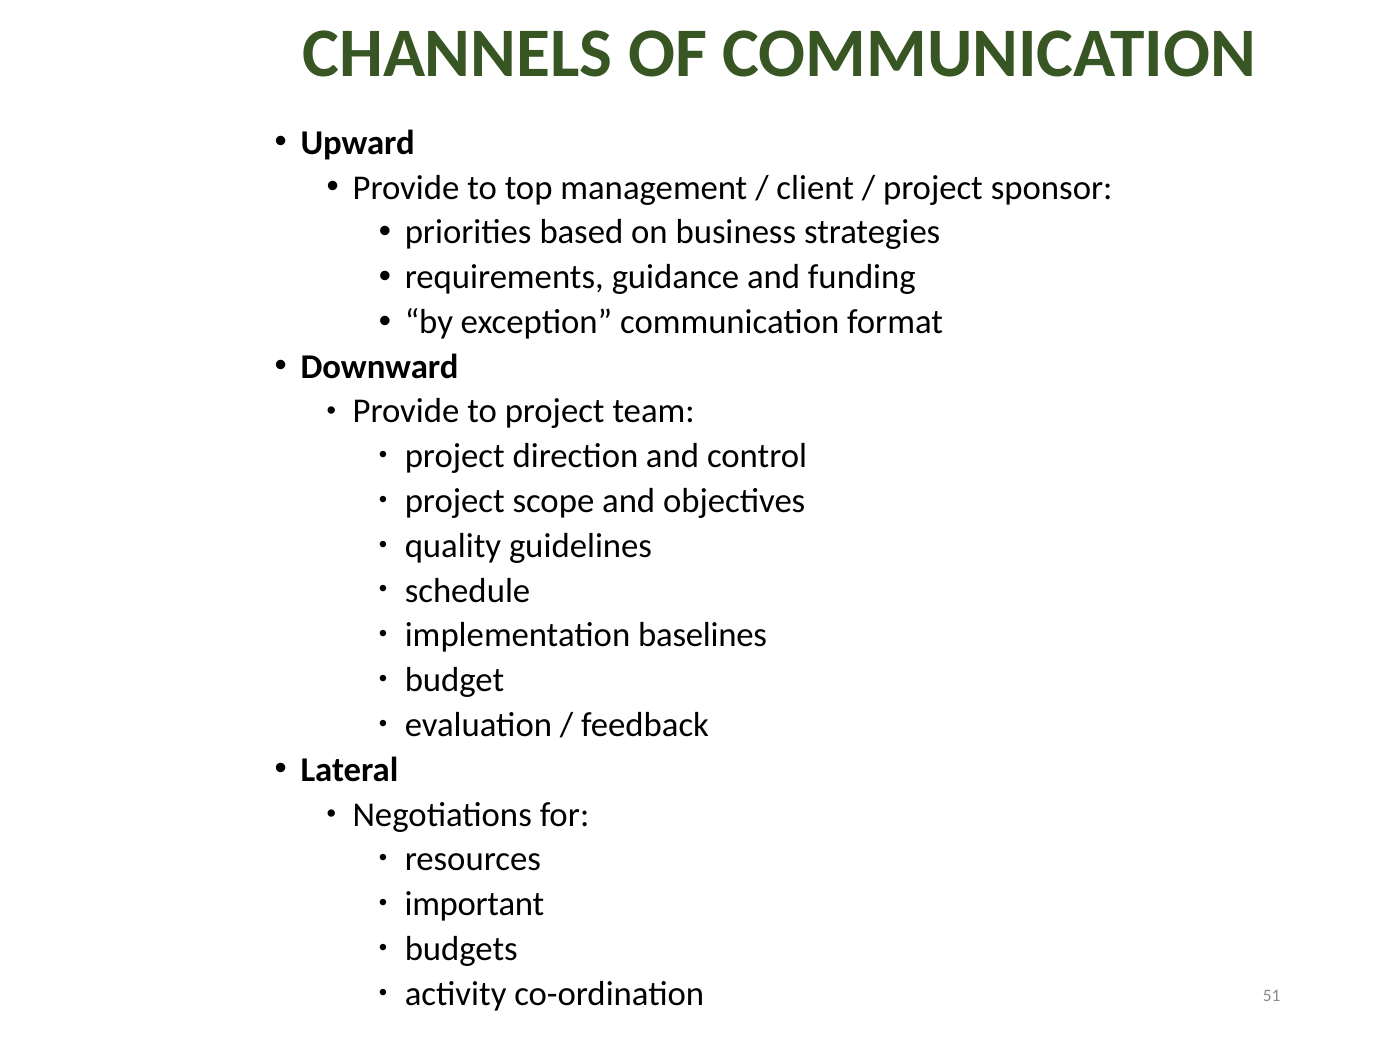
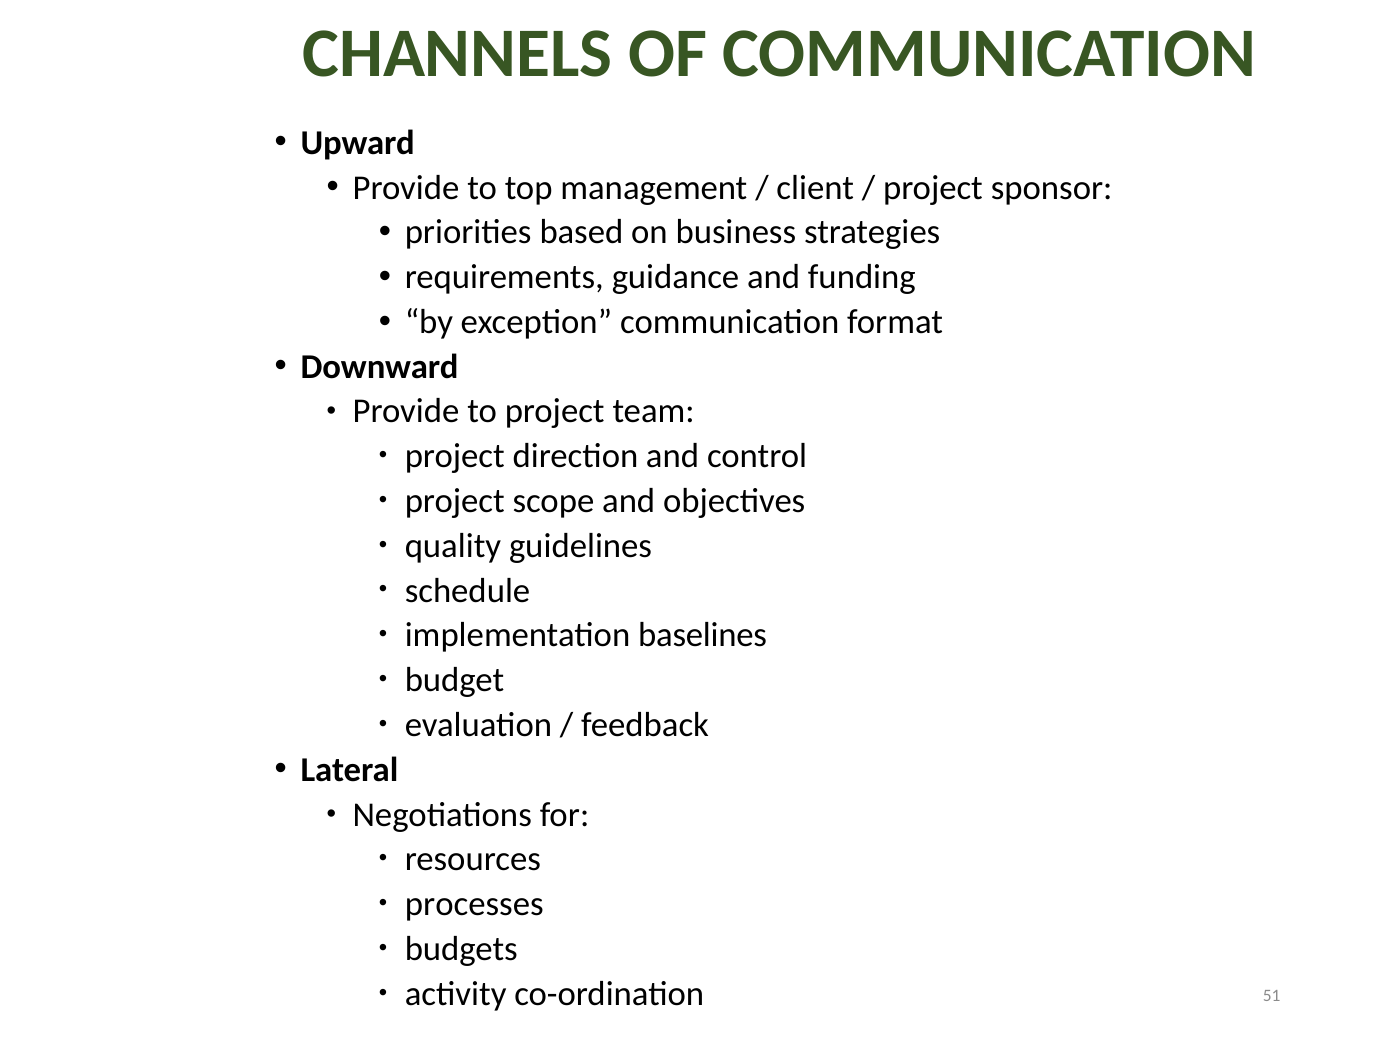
important: important -> processes (474, 904)
